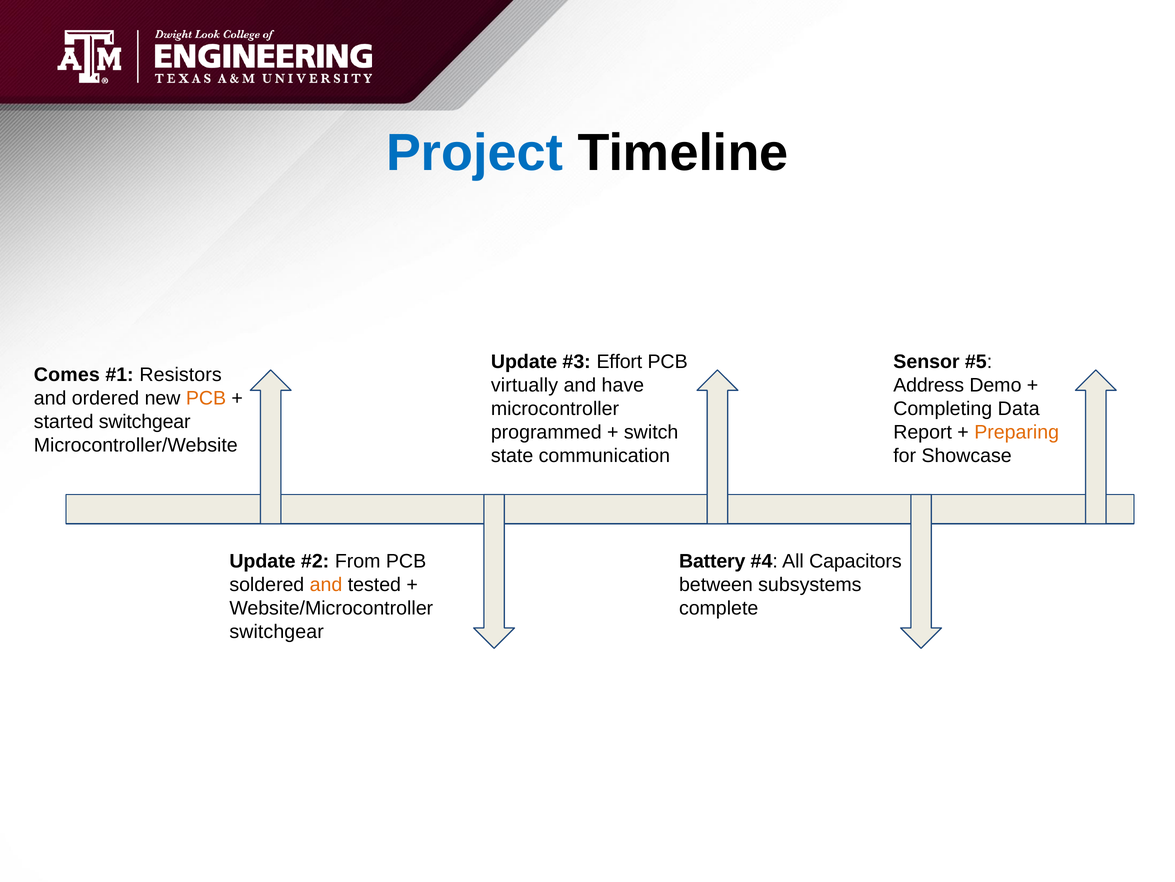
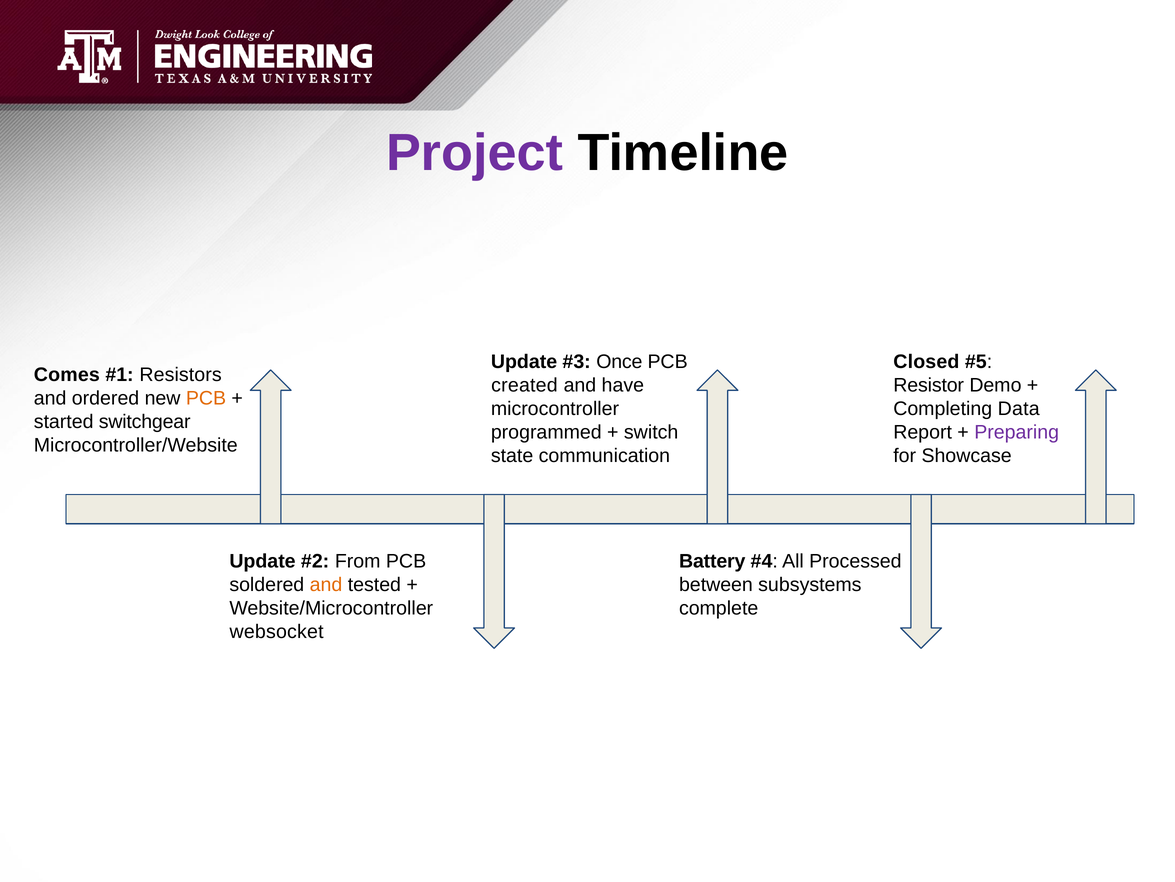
Project colour: blue -> purple (475, 153)
Effort: Effort -> Once (619, 362)
Sensor: Sensor -> Closed (926, 362)
virtually: virtually -> created (524, 385)
Address: Address -> Resistor (929, 385)
Preparing colour: orange -> purple (1017, 432)
Capacitors: Capacitors -> Processed (855, 561)
switchgear: switchgear -> websocket (277, 631)
